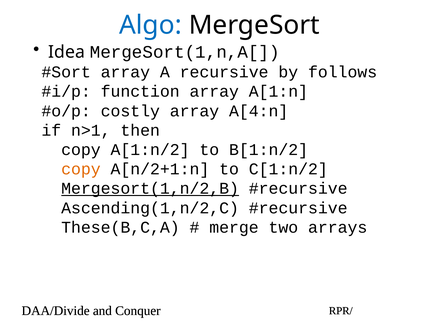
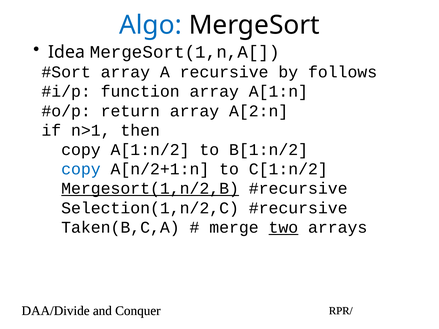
costly: costly -> return (130, 111)
A[4:n: A[4:n -> A[2:n (259, 111)
copy colour: orange -> blue (81, 169)
Ascending(1,n/2,C: Ascending(1,n/2,C -> Selection(1,n/2,C (150, 208)
These(B,C,A: These(B,C,A -> Taken(B,C,A (120, 228)
two underline: none -> present (283, 228)
